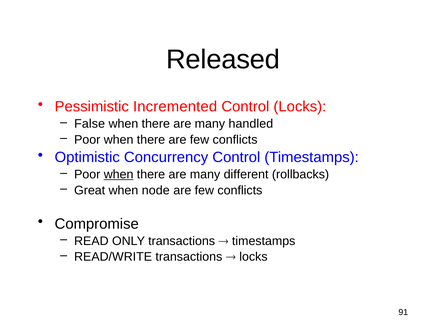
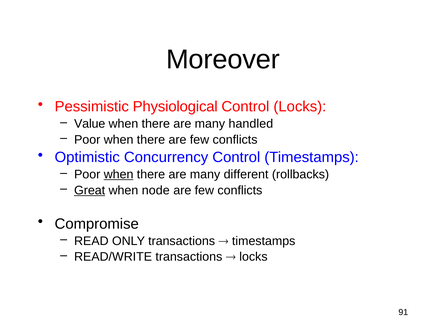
Released: Released -> Moreover (223, 60)
Incremented: Incremented -> Physiological (175, 107)
False: False -> Value (90, 124)
Great underline: none -> present (90, 191)
